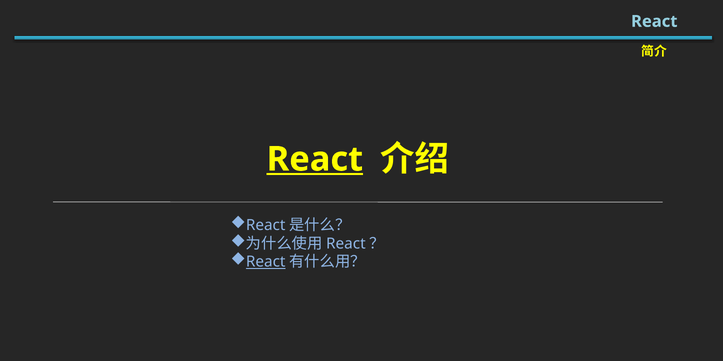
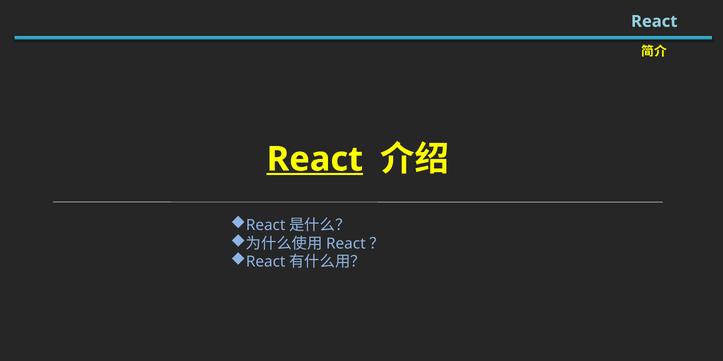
React underline: present -> none (266, 262)
